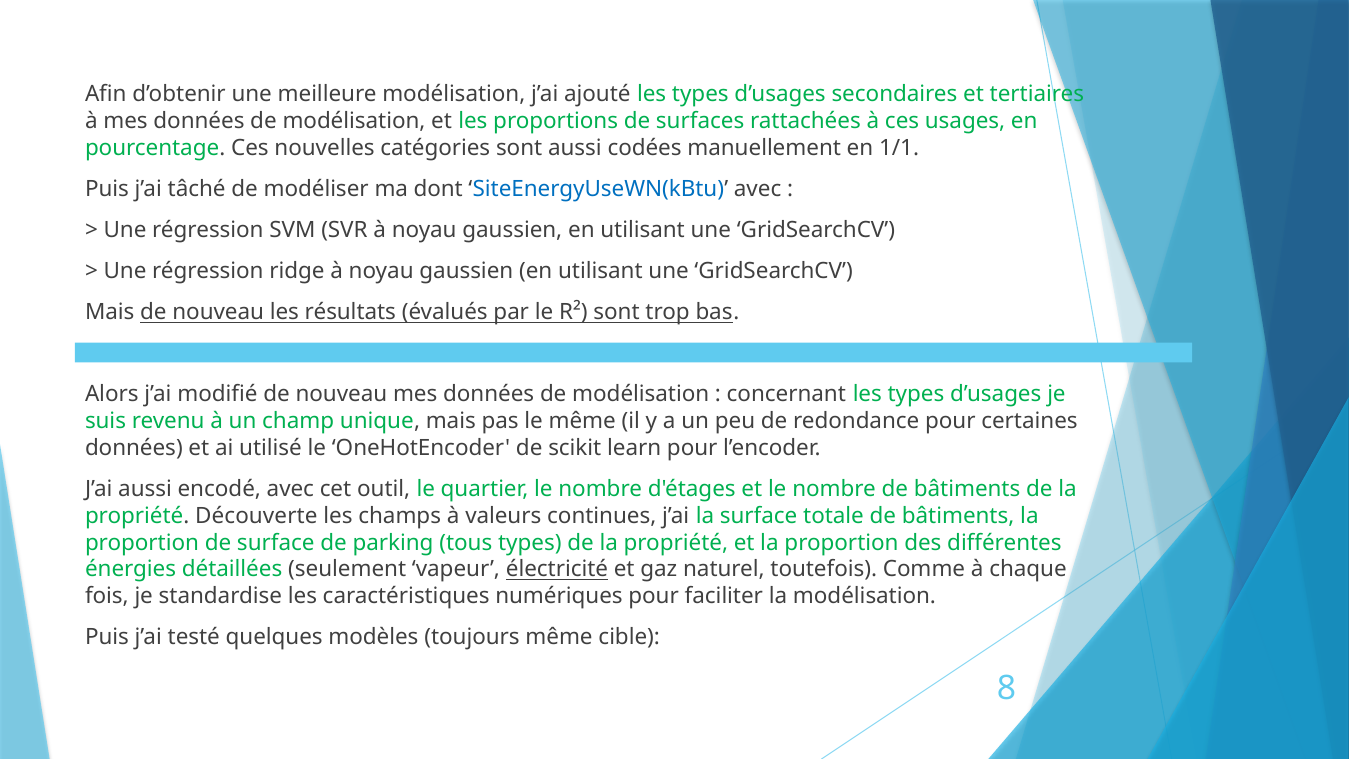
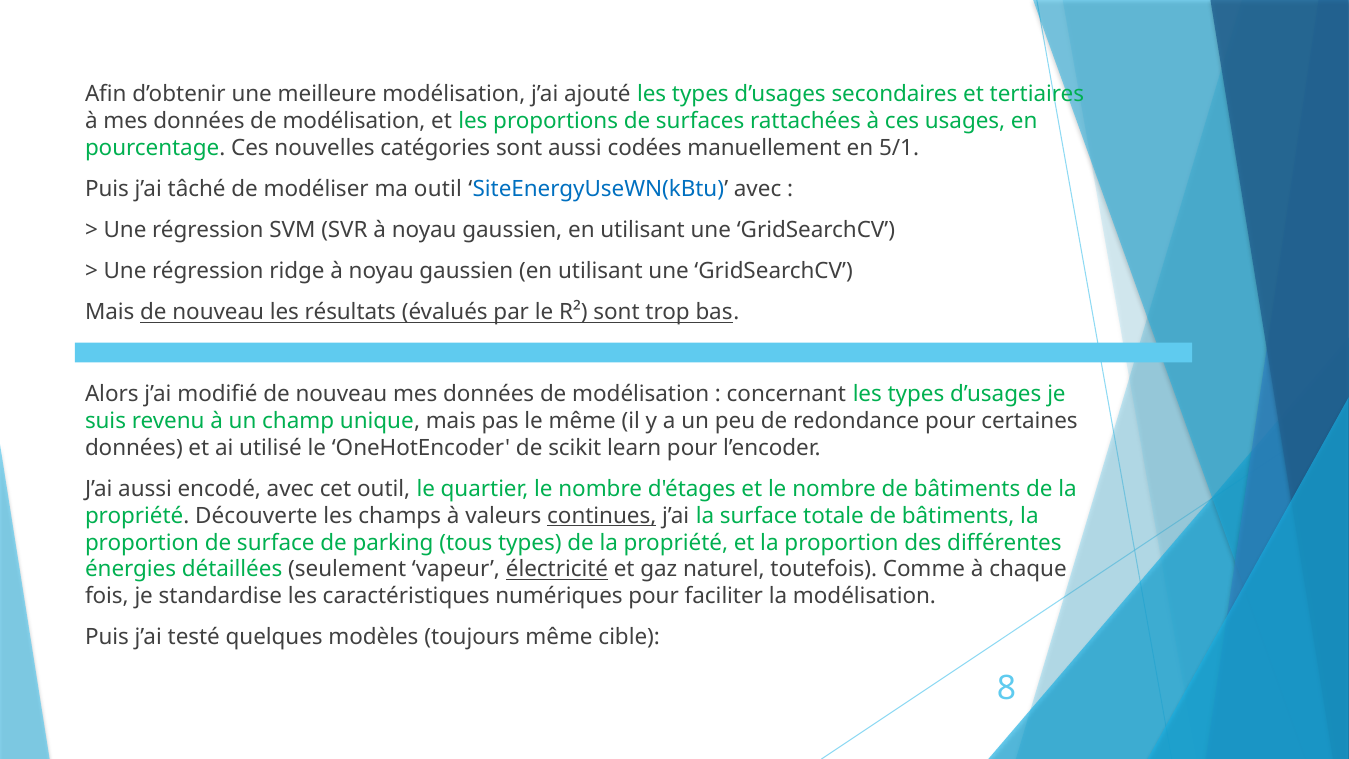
1/1: 1/1 -> 5/1 (899, 148)
ma dont: dont -> outil (438, 189)
continues underline: none -> present (602, 516)
